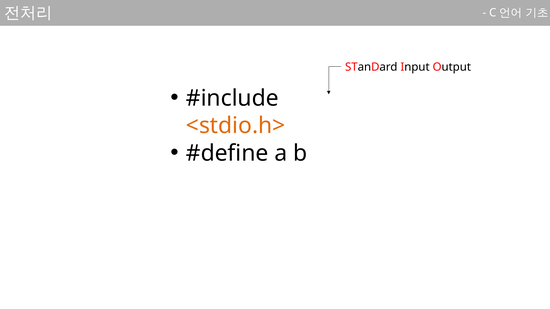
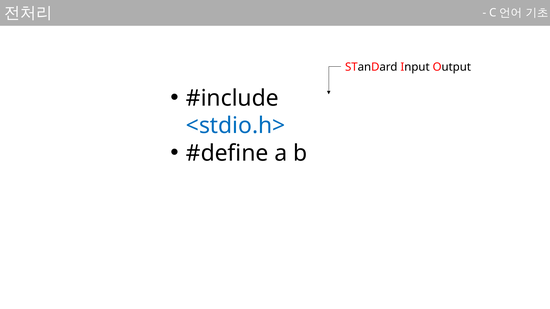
<stdio.h> colour: orange -> blue (236, 126)
